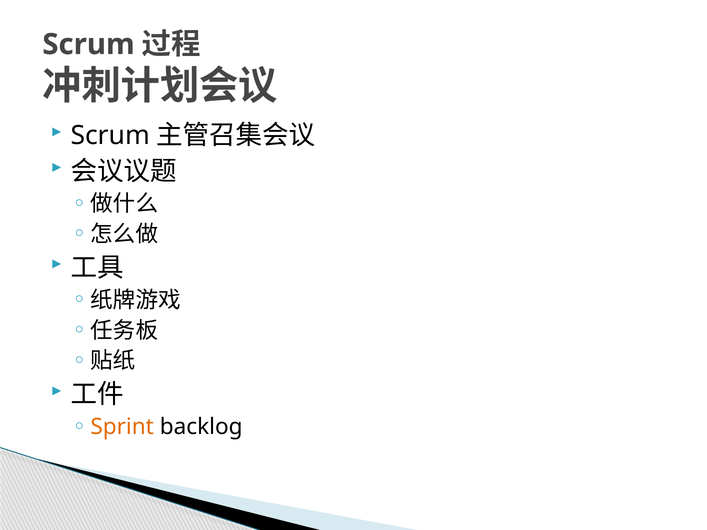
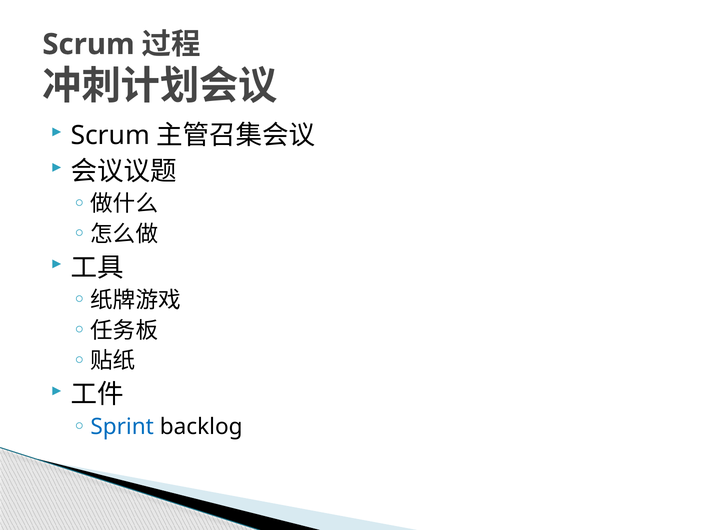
Sprint colour: orange -> blue (122, 427)
